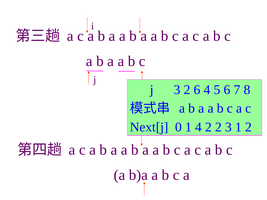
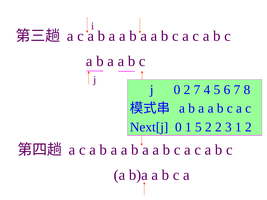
j 3: 3 -> 0 (177, 90)
2 6: 6 -> 7 (197, 90)
1 4: 4 -> 5 (198, 127)
